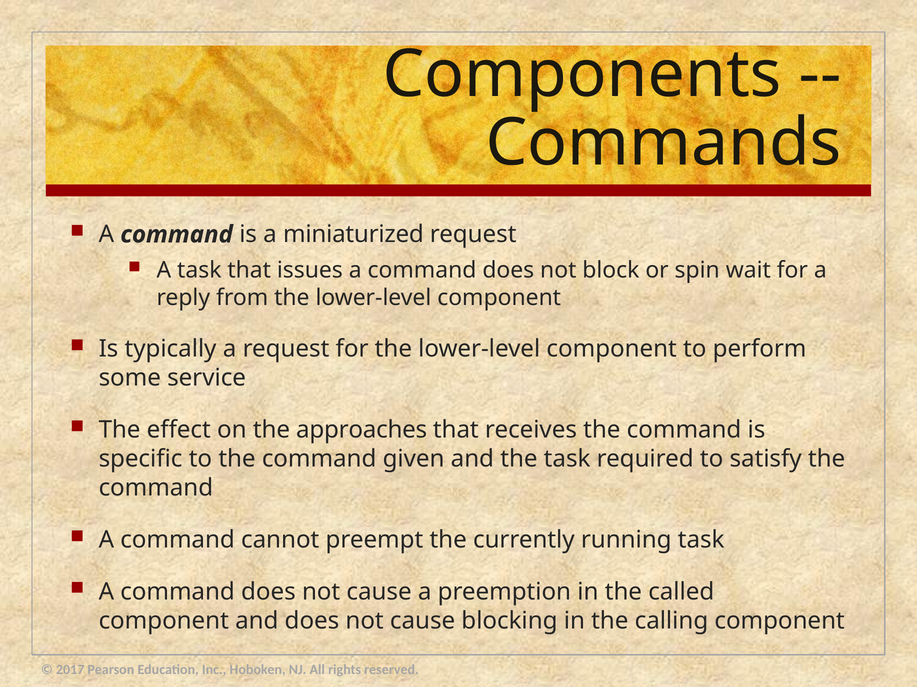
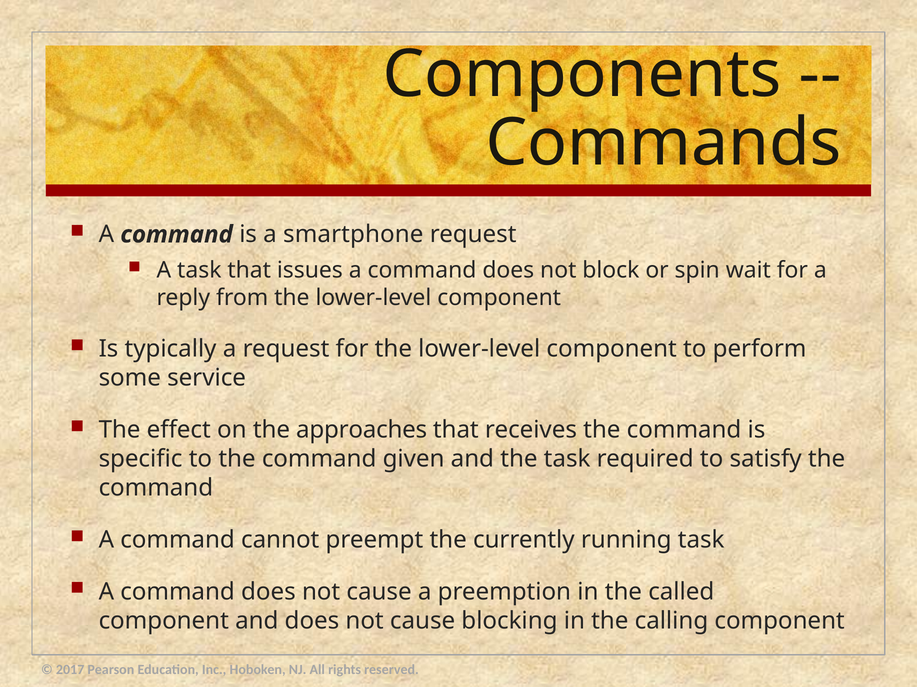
miniaturized: miniaturized -> smartphone (353, 235)
